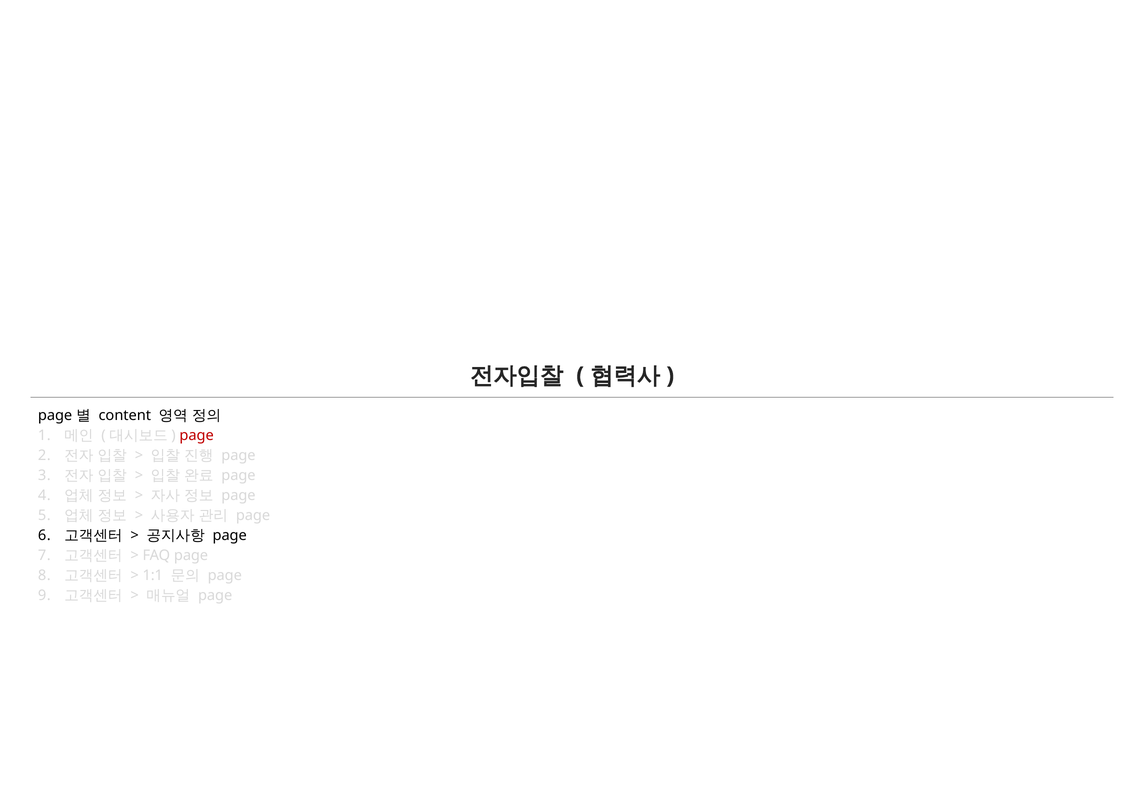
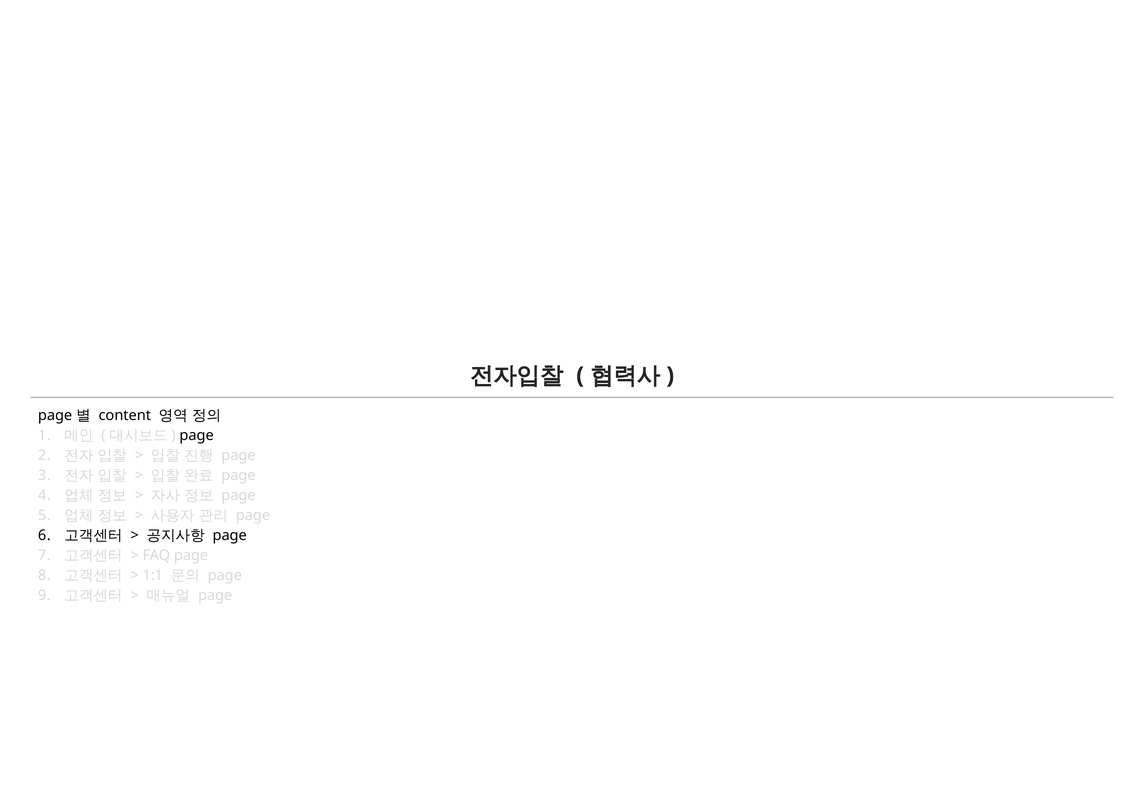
page colour: red -> black (197, 436)
